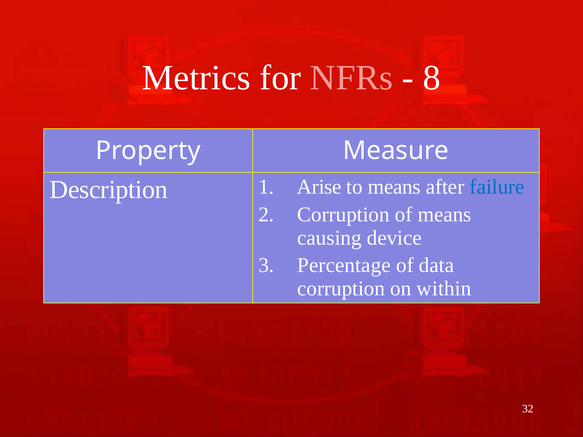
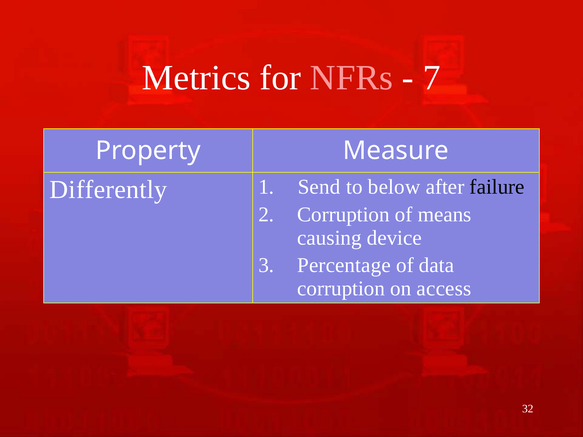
8: 8 -> 7 (432, 78)
Description: Description -> Differently (108, 190)
Arise: Arise -> Send (319, 187)
to means: means -> below (394, 187)
failure colour: blue -> black (497, 187)
within: within -> access (444, 289)
